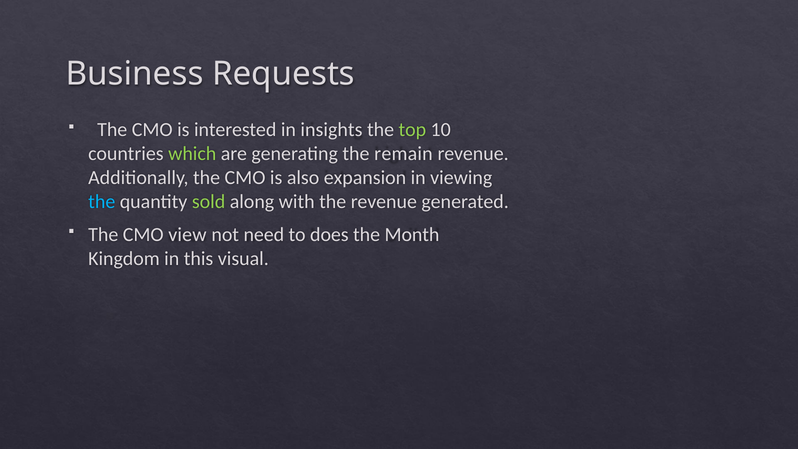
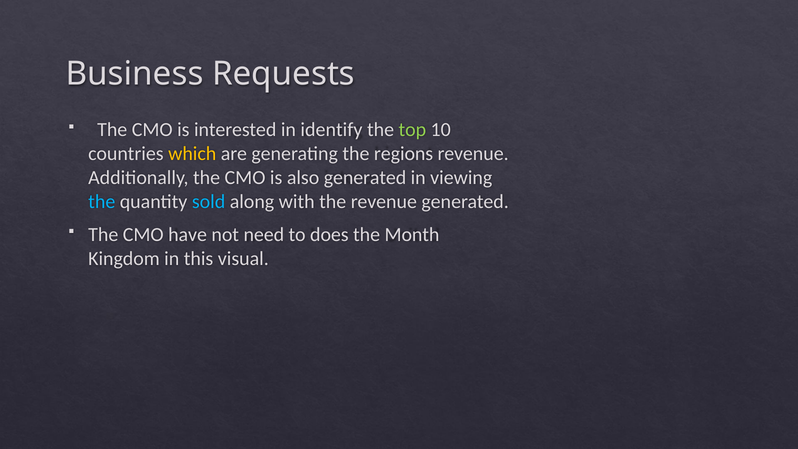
insights: insights -> identify (331, 130)
which colour: light green -> yellow (192, 154)
remain: remain -> regions (404, 154)
also expansion: expansion -> generated (365, 178)
sold colour: light green -> light blue (209, 202)
view: view -> have (188, 234)
